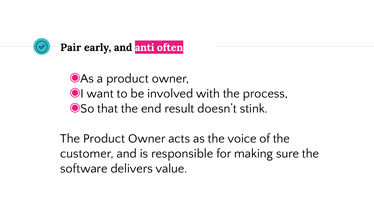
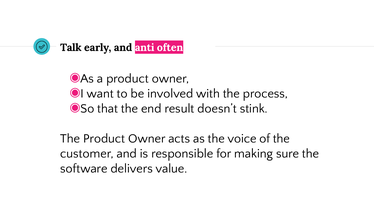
Pair: Pair -> Talk (71, 47)
